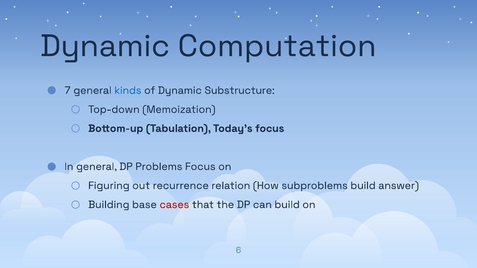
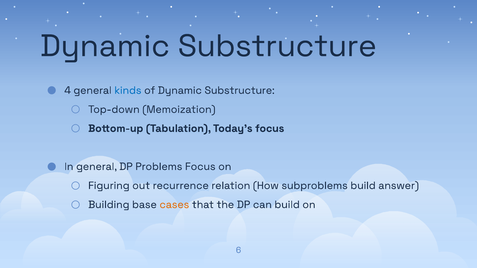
Computation: Computation -> Substructure (277, 46)
7: 7 -> 4 (68, 90)
cases colour: red -> orange (174, 205)
